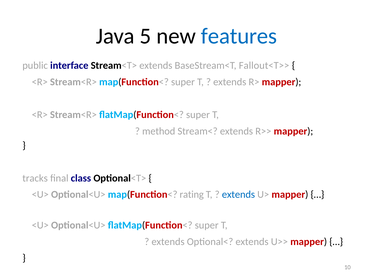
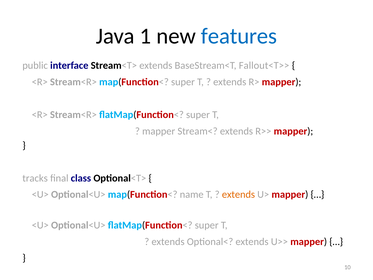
5: 5 -> 1 (145, 36)
method: method -> mapper (159, 131)
rating: rating -> name (192, 194)
extends colour: blue -> orange (238, 194)
